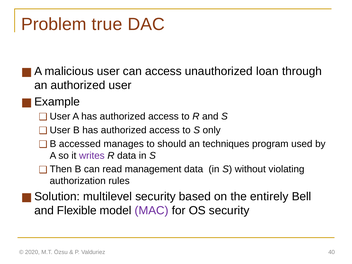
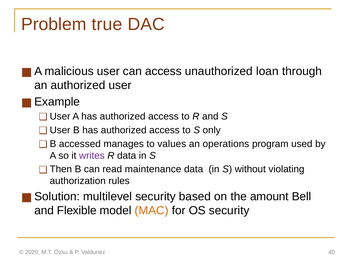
should: should -> values (172, 144)
techniques: techniques -> operations (226, 144)
management: management -> maintenance (153, 169)
entirely: entirely -> amount (269, 196)
MAC colour: purple -> orange (152, 210)
